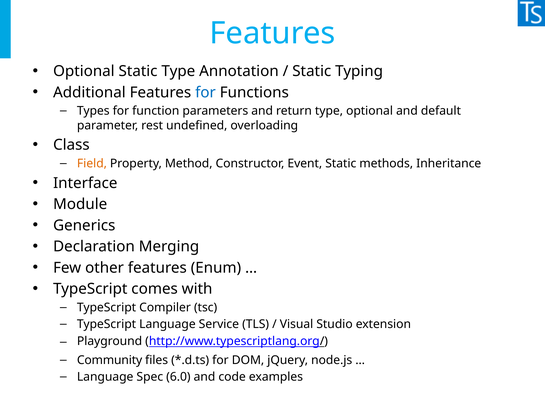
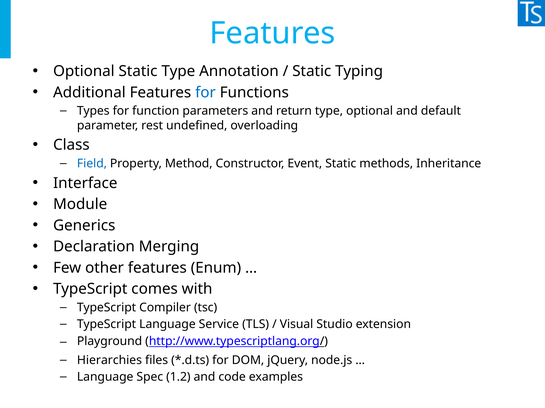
Field colour: orange -> blue (92, 164)
Community: Community -> Hierarchies (109, 361)
6.0: 6.0 -> 1.2 (178, 378)
